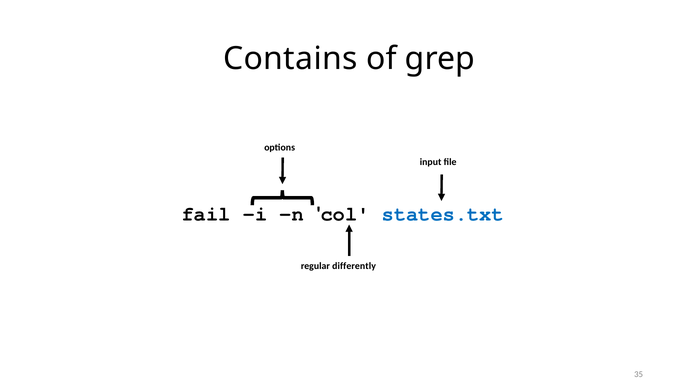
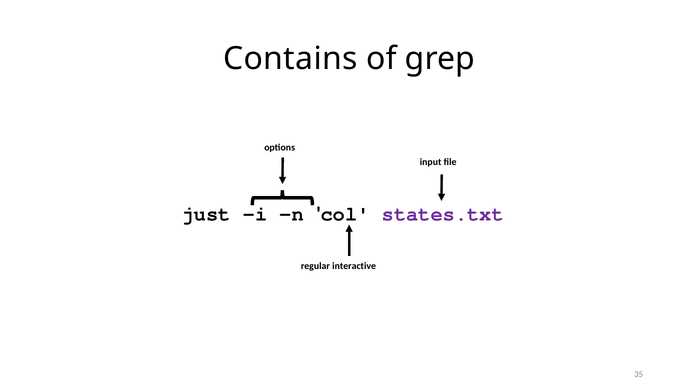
fail: fail -> just (206, 214)
states.txt colour: blue -> purple (443, 214)
differently: differently -> interactive (354, 267)
